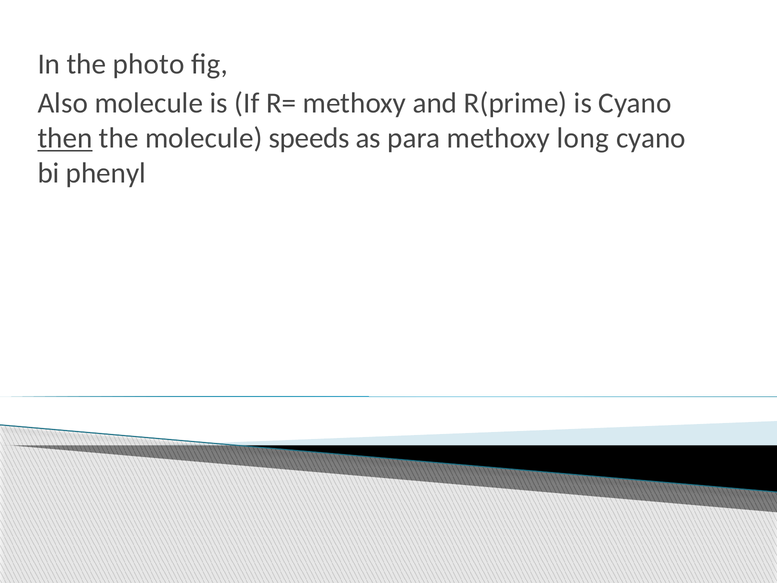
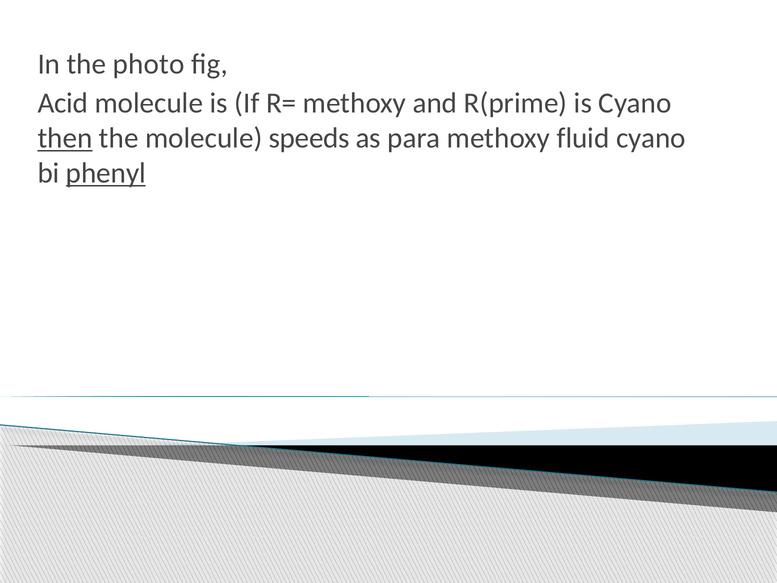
Also: Also -> Acid (63, 103)
long: long -> fluid (583, 138)
phenyl underline: none -> present (106, 173)
